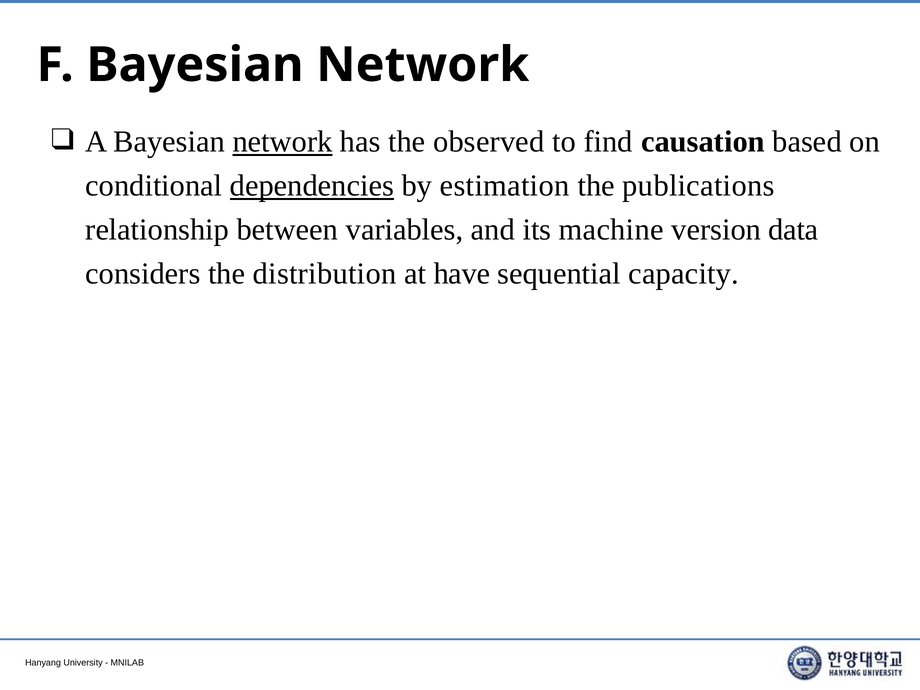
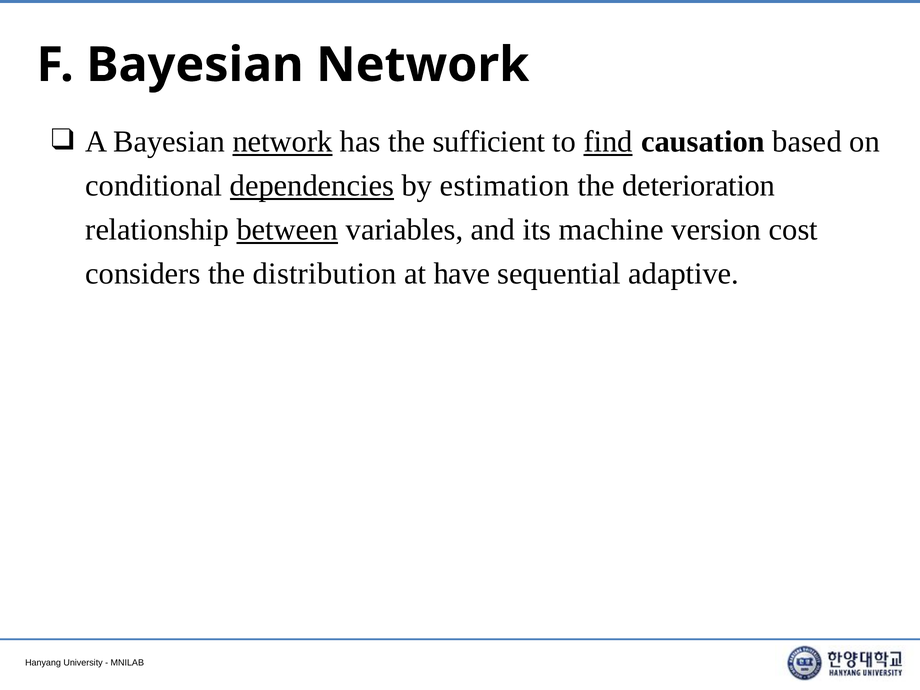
observed: observed -> sufficient (489, 142)
find underline: none -> present (608, 142)
publications: publications -> deterioration (699, 186)
between underline: none -> present (287, 230)
data: data -> cost (793, 230)
capacity: capacity -> adaptive (684, 274)
